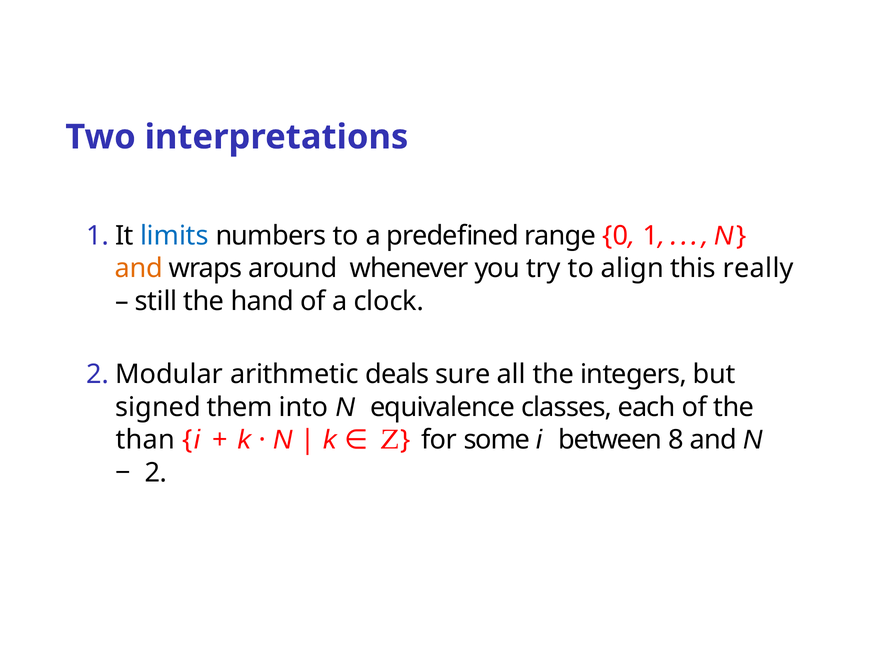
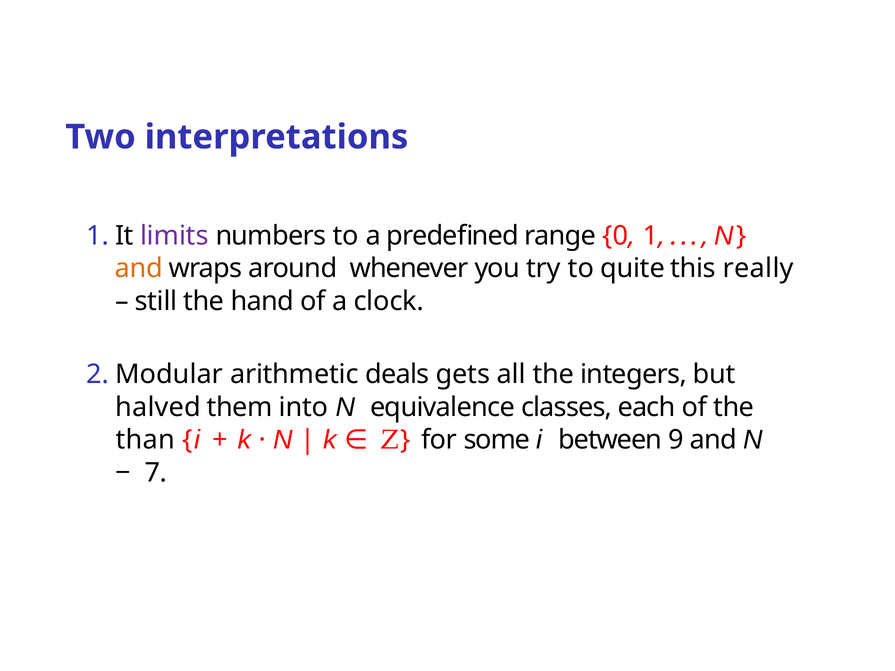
limits colour: blue -> purple (174, 236)
align: align -> quite (633, 269)
sure: sure -> gets (463, 375)
signed: signed -> halved (158, 408)
8: 8 -> 9 (676, 440)
2: 2 -> 7 (156, 473)
